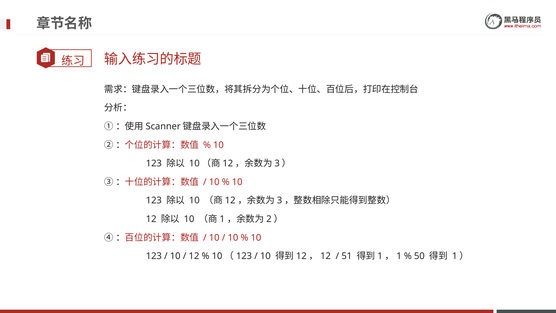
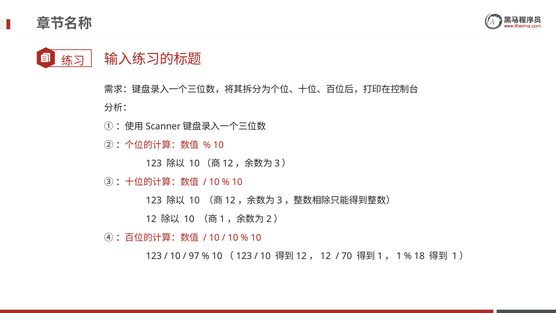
12: 12 -> 97 (194, 256)
51: 51 -> 70 (347, 256)
50: 50 -> 18 (419, 256)
